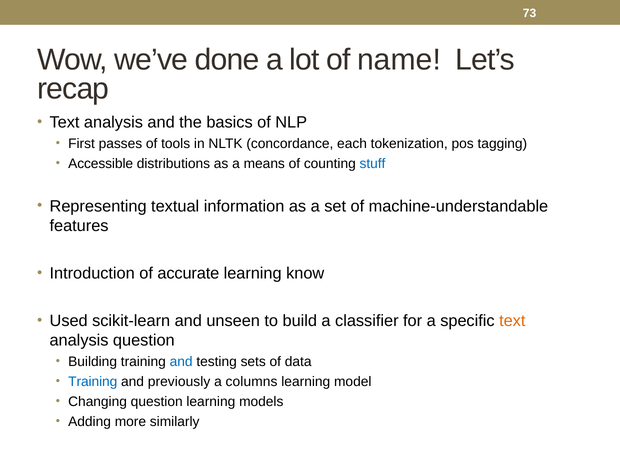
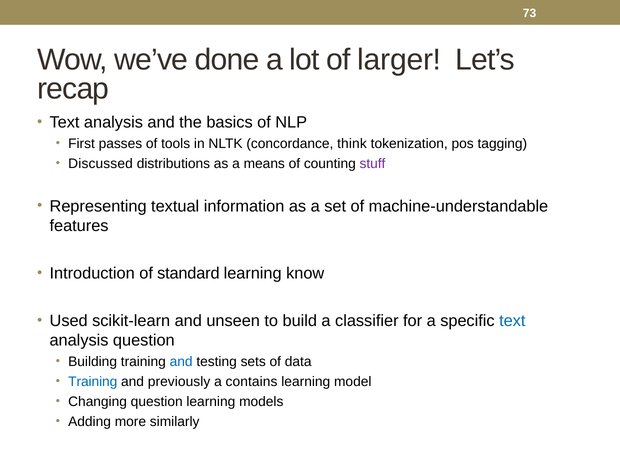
name: name -> larger (399, 60)
each: each -> think (352, 144)
Accessible: Accessible -> Discussed (101, 164)
stuff colour: blue -> purple (372, 164)
accurate: accurate -> standard (188, 273)
text colour: orange -> blue (512, 321)
columns: columns -> contains (252, 382)
